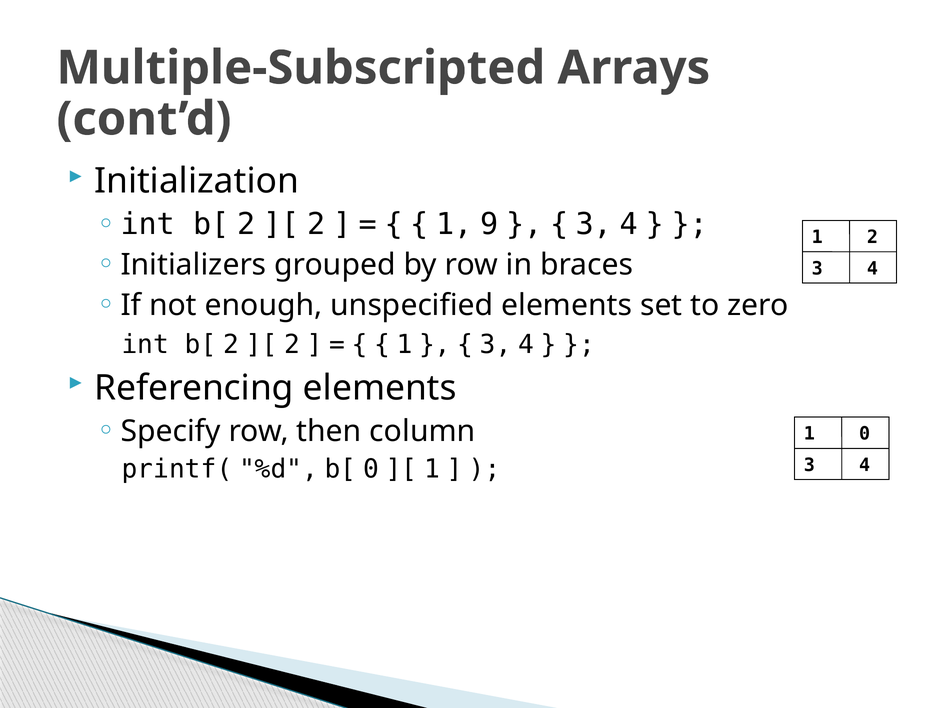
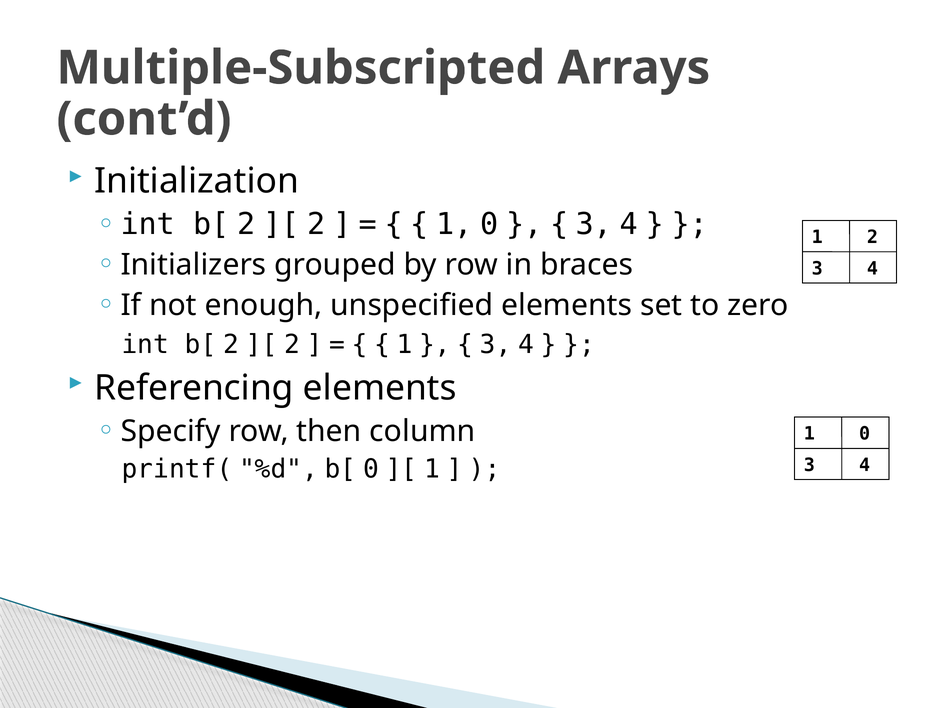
9: 9 -> 0 (489, 225)
